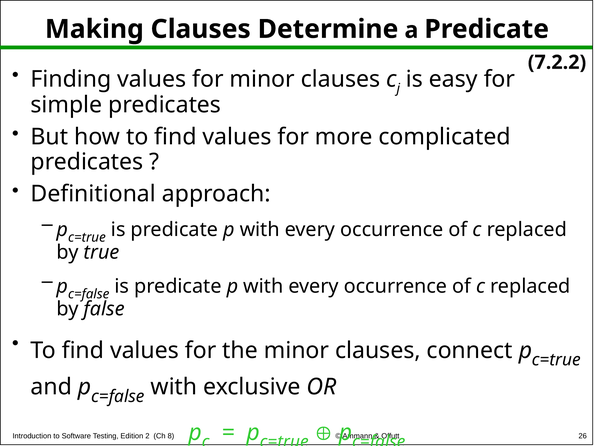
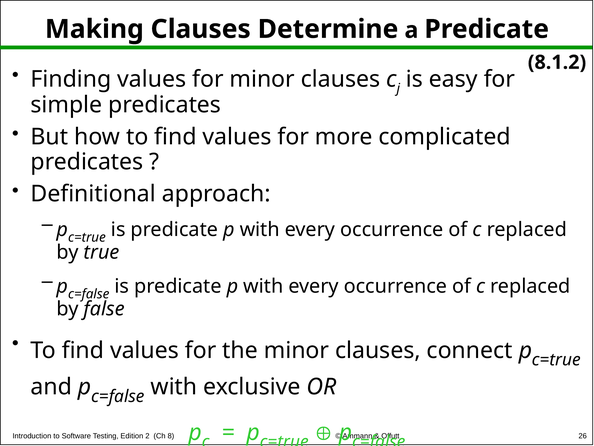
7.2.2: 7.2.2 -> 8.1.2 (557, 62)
